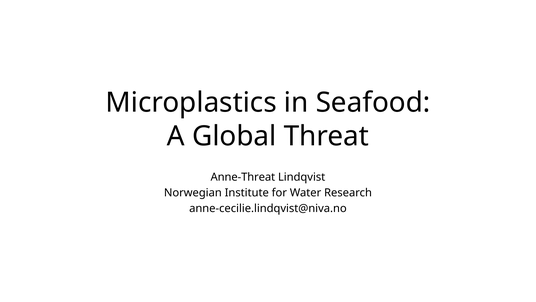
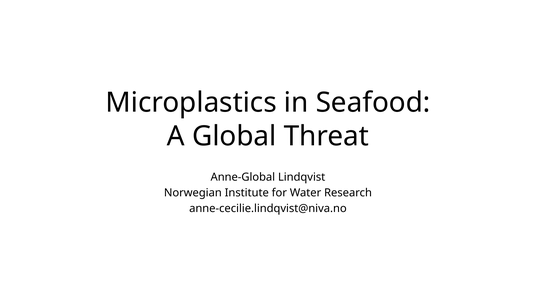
Anne-Threat: Anne-Threat -> Anne-Global (243, 177)
